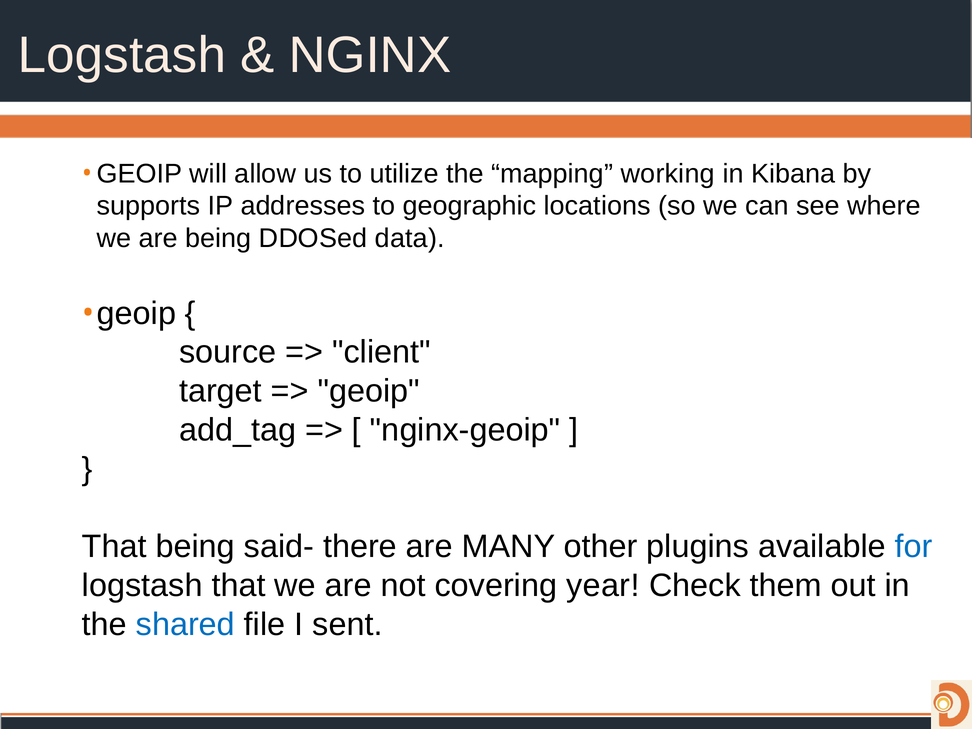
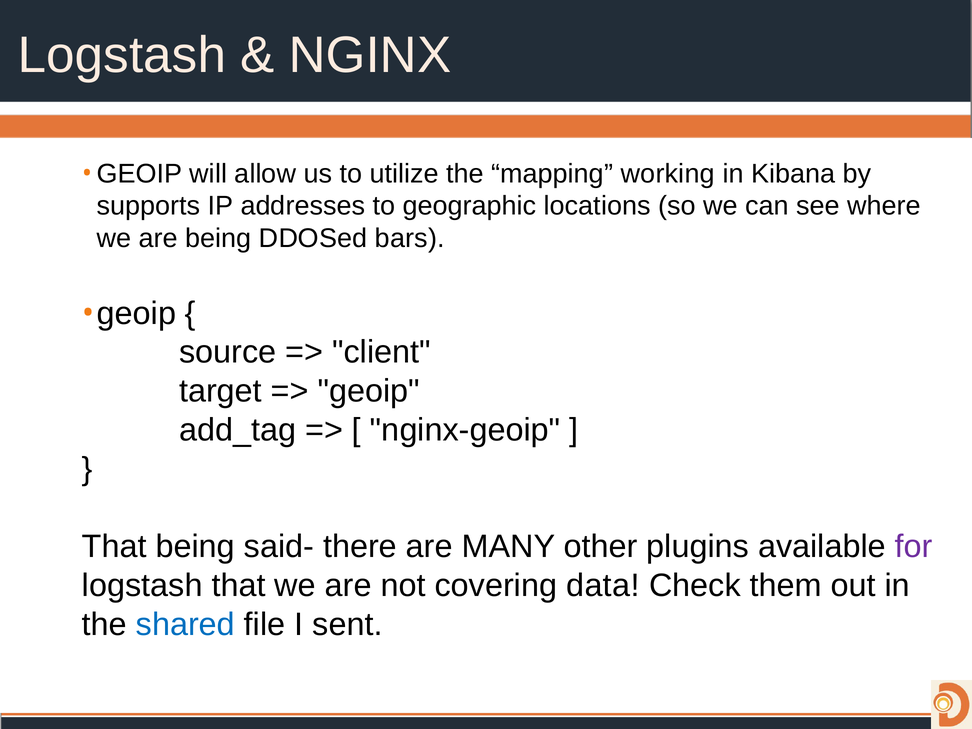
data: data -> bars (410, 238)
for colour: blue -> purple (914, 547)
year: year -> data (603, 586)
